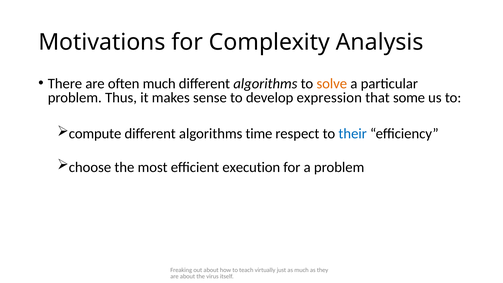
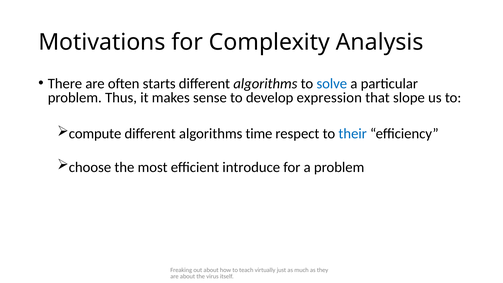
often much: much -> starts (159, 84)
solve colour: orange -> blue (332, 84)
some: some -> slope (409, 98)
execution: execution -> introduce (251, 167)
